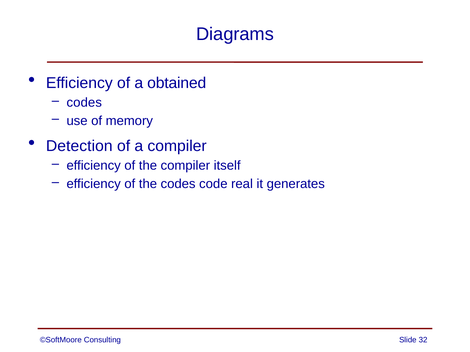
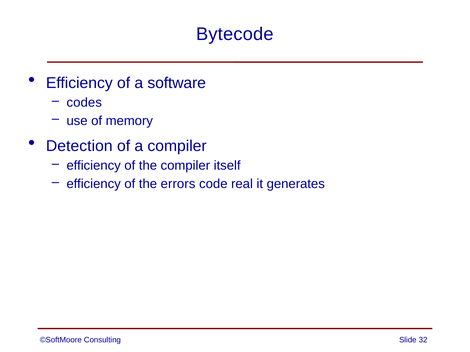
Diagrams: Diagrams -> Bytecode (235, 34)
obtained: obtained -> software (177, 83)
the codes: codes -> errors (178, 184)
